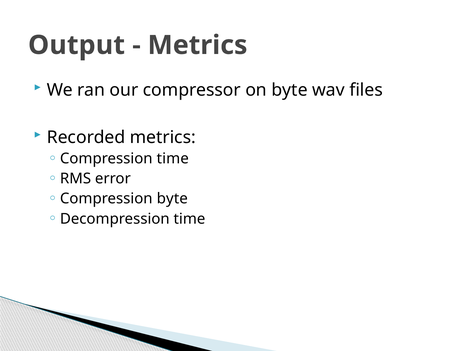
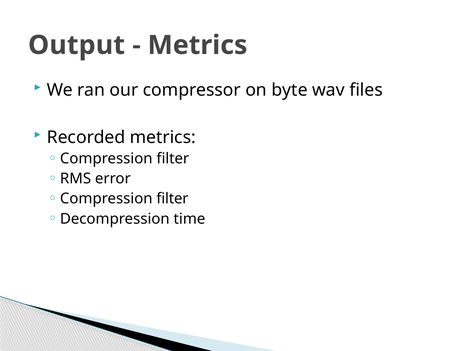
time: time -> filter (173, 159)
byte: byte -> filter (172, 199)
